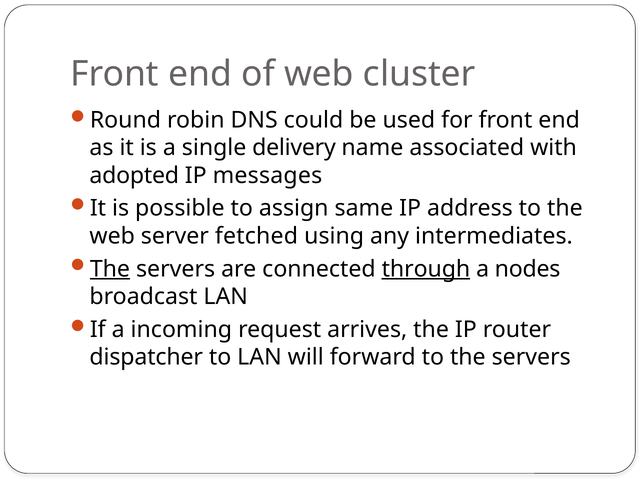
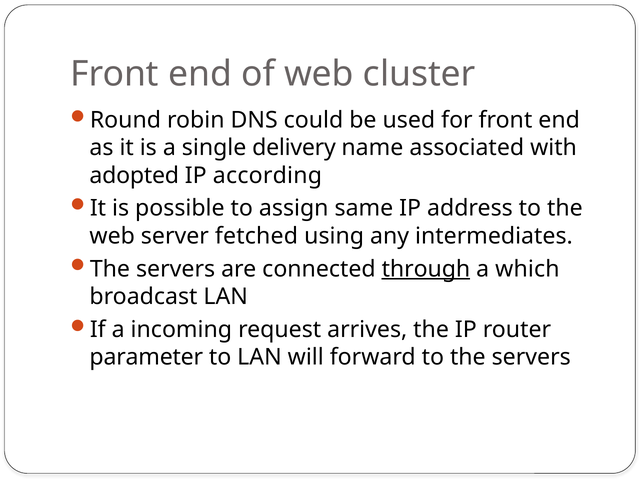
messages: messages -> according (267, 175)
The underline: present -> none (110, 269)
nodes: nodes -> which (527, 269)
dispatcher: dispatcher -> parameter (146, 357)
